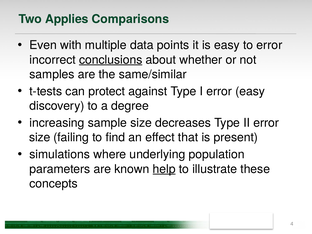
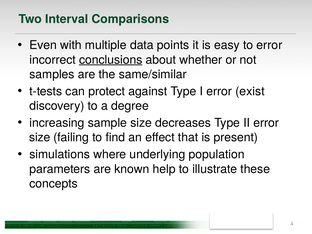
Applies: Applies -> Interval (67, 19)
error easy: easy -> exist (250, 91)
help underline: present -> none (164, 169)
